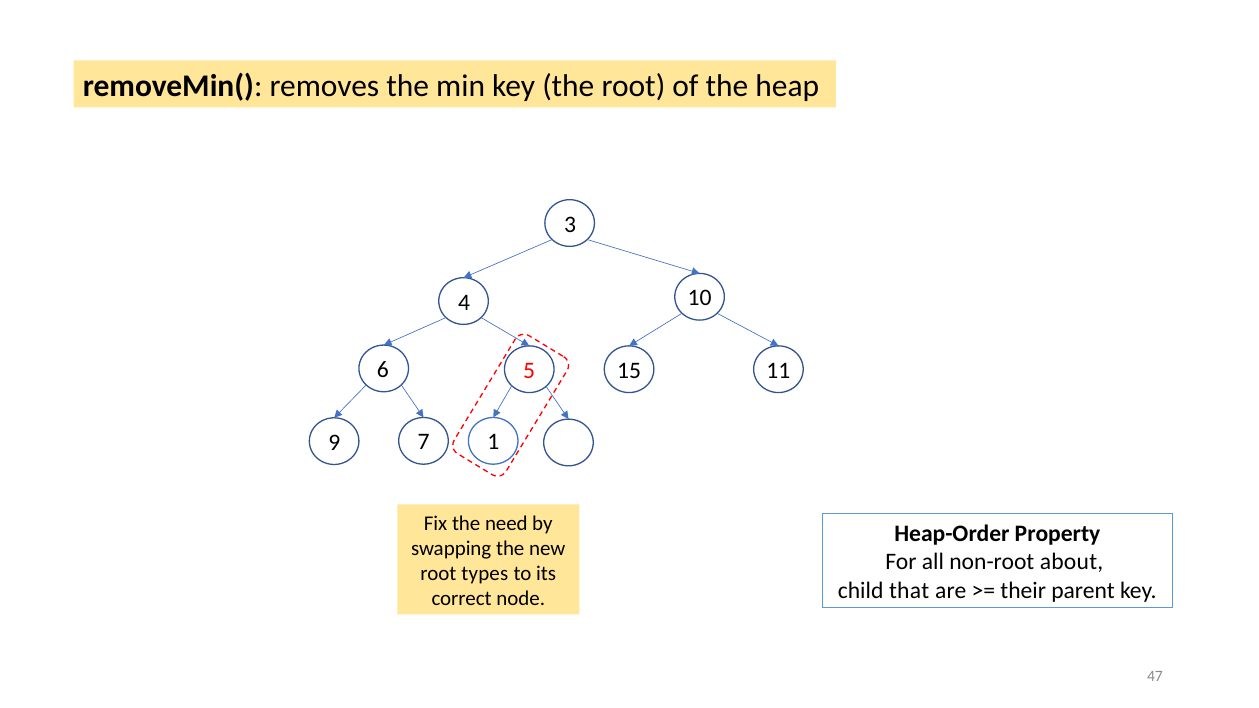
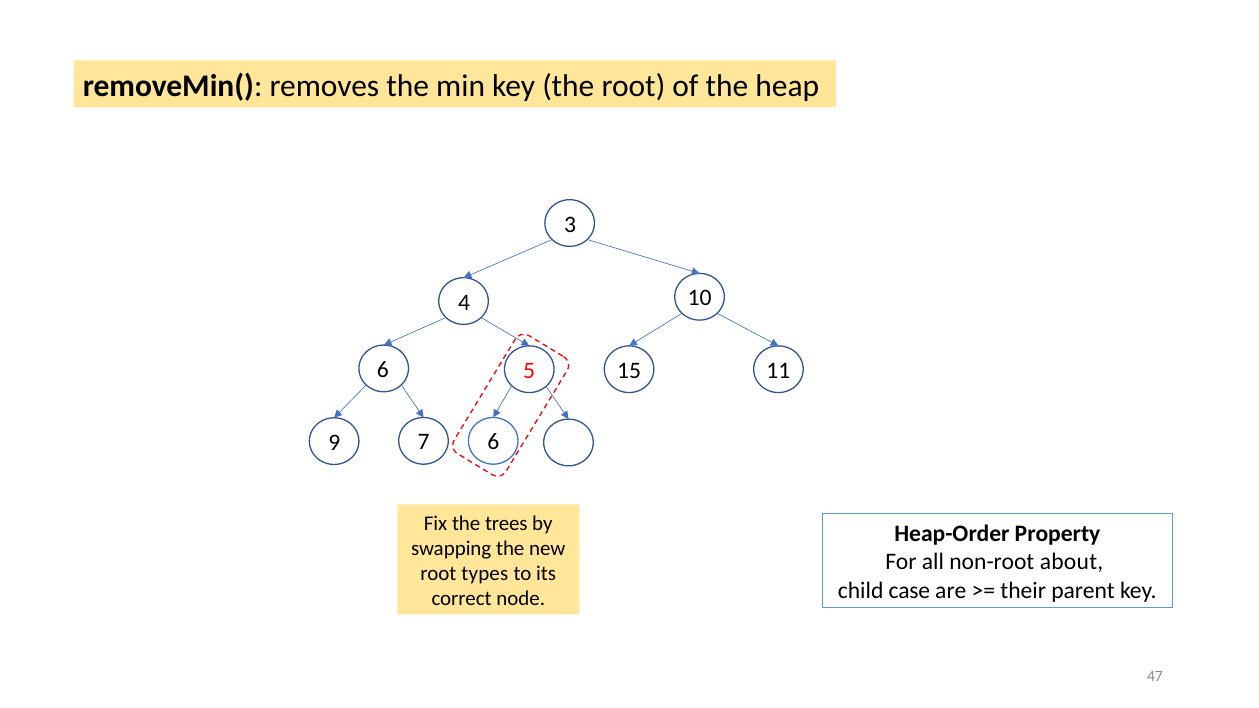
7 1: 1 -> 6 (493, 442)
need: need -> trees (506, 523)
that: that -> case (909, 591)
